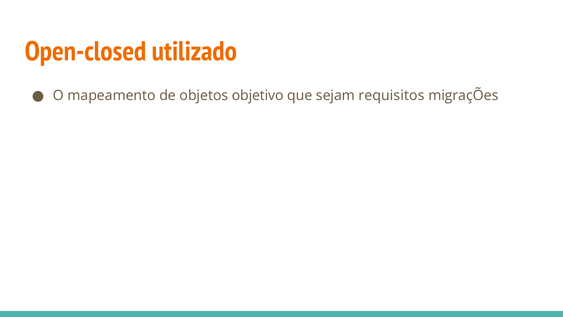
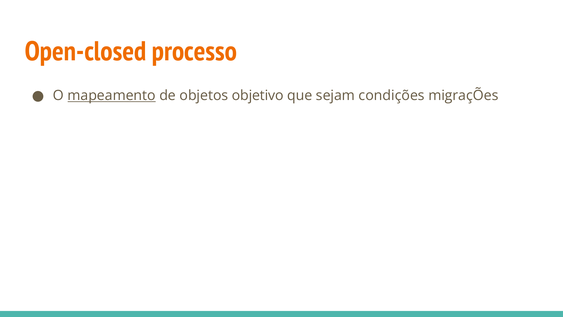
utilizado: utilizado -> processo (194, 51)
mapeamento underline: none -> present (112, 96)
requisitos: requisitos -> condições (392, 96)
